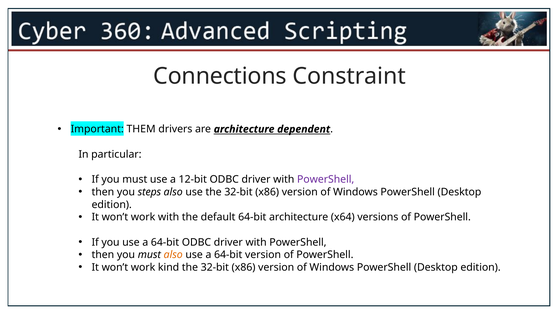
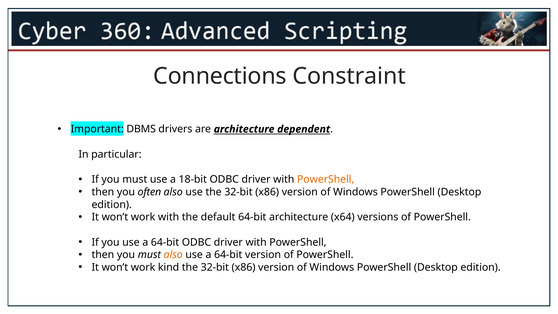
THEM: THEM -> DBMS (141, 129)
12-bit: 12-bit -> 18-bit (193, 179)
PowerShell colour: purple -> orange (326, 179)
steps: steps -> often (149, 192)
